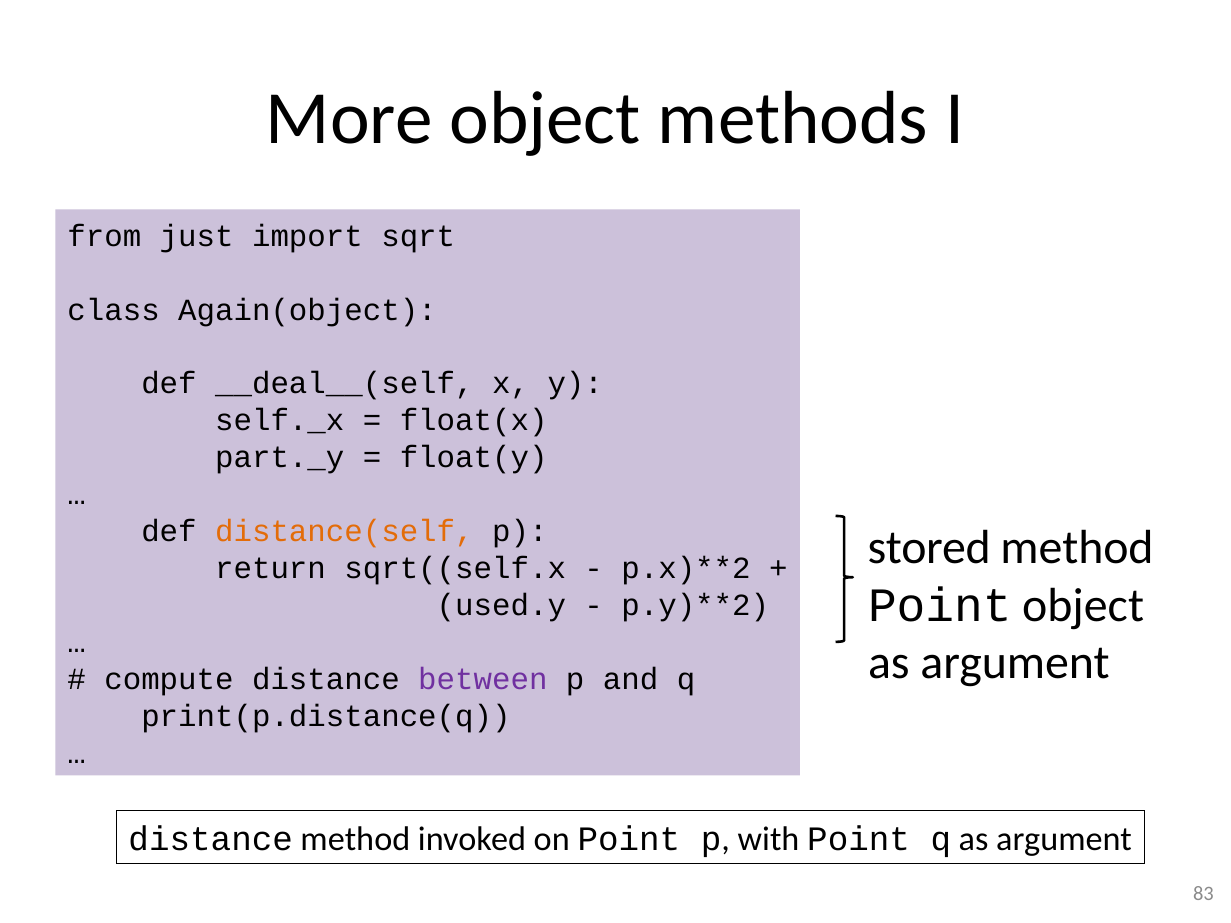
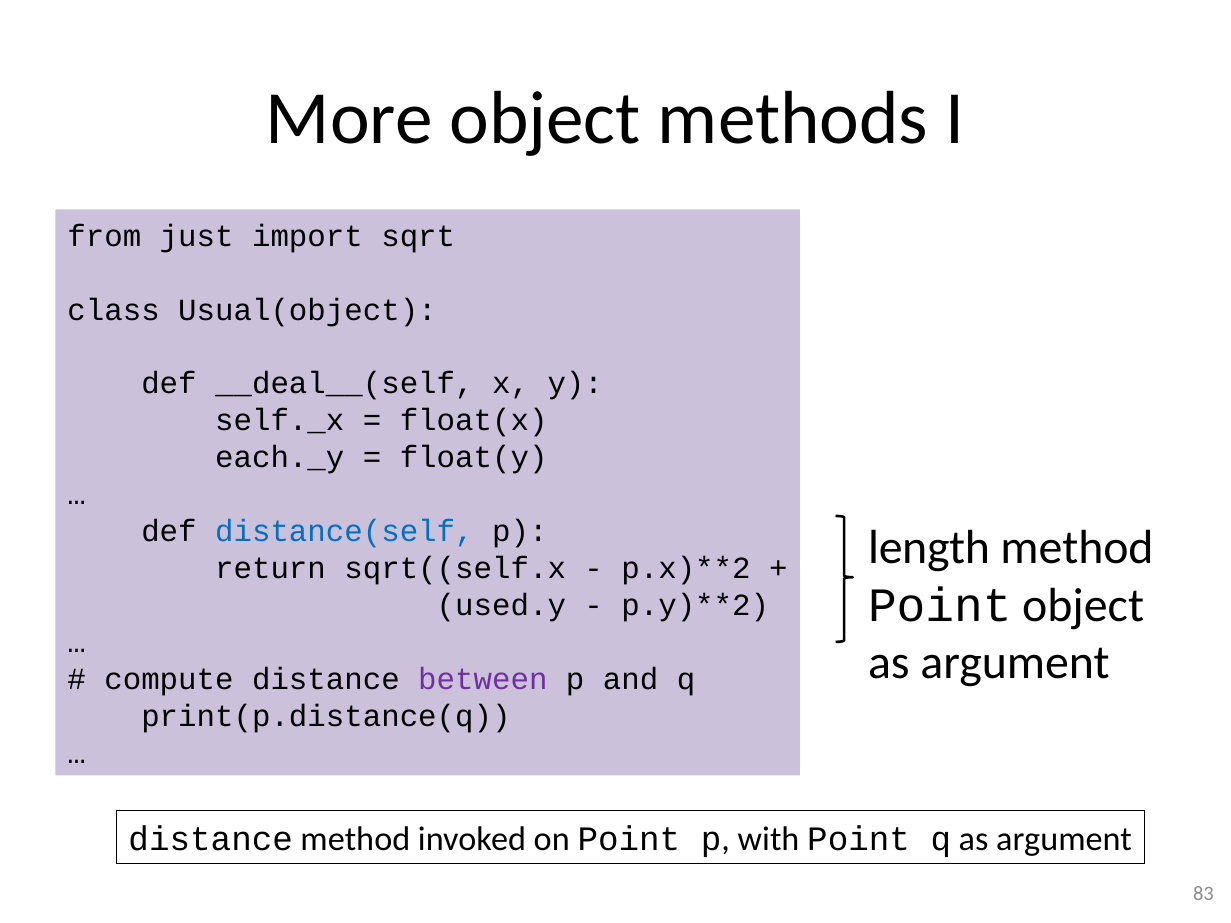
Again(object: Again(object -> Usual(object (307, 310)
part._y: part._y -> each._y (280, 458)
distance(self colour: orange -> blue (344, 532)
stored: stored -> length (929, 548)
